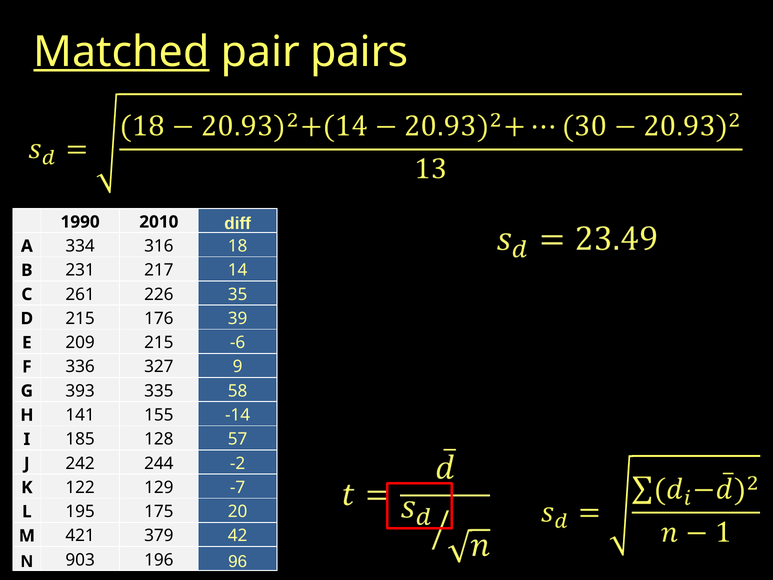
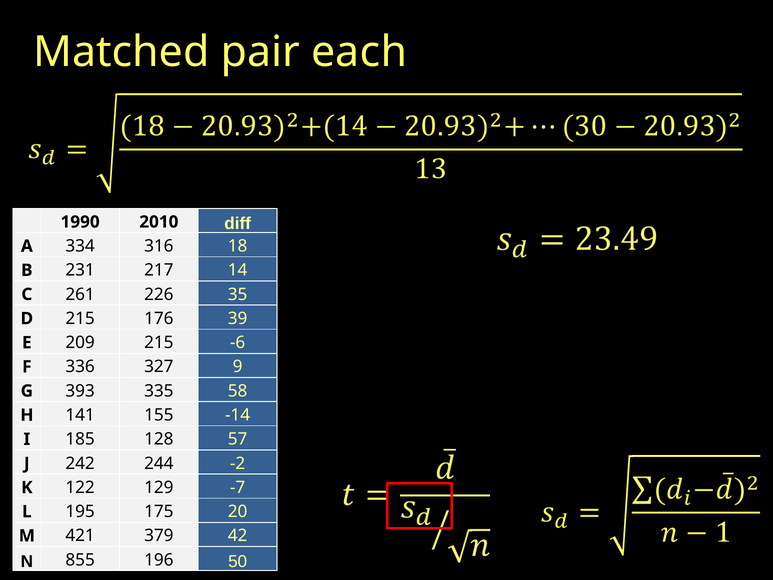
Matched underline: present -> none (122, 52)
pairs: pairs -> each (359, 52)
903: 903 -> 855 (80, 560)
96: 96 -> 50 (238, 561)
